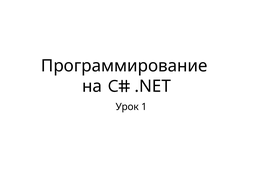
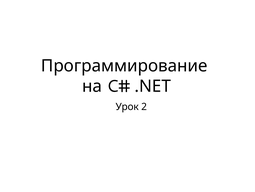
1: 1 -> 2 (144, 106)
